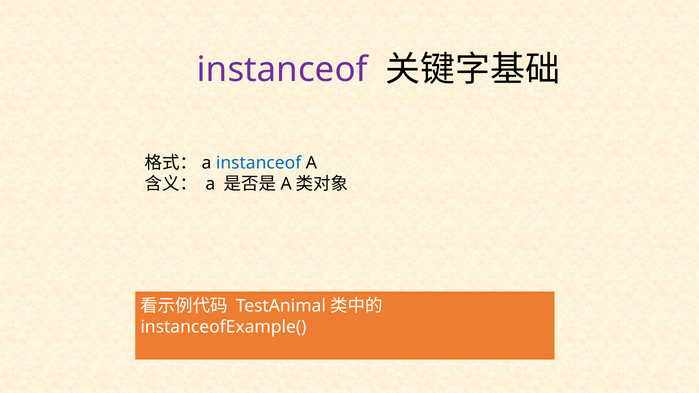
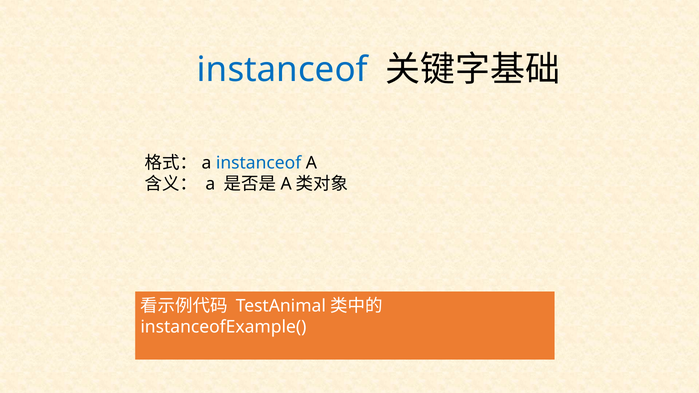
instanceof colour: purple -> blue (282, 70)
